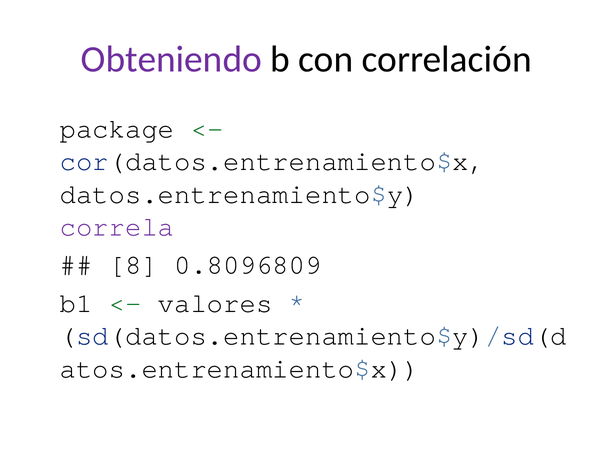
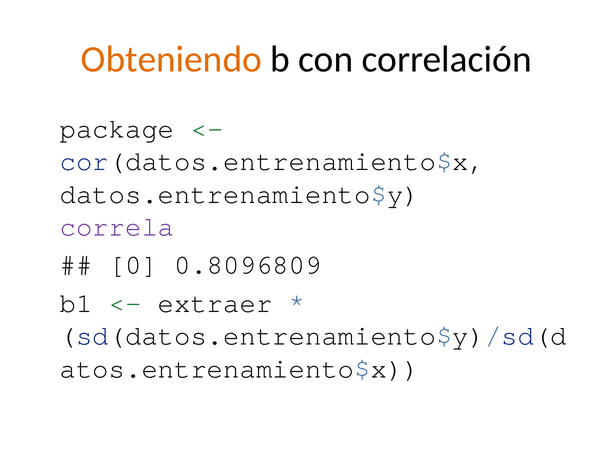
Obteniendo colour: purple -> orange (171, 59)
8: 8 -> 0 (133, 265)
valores: valores -> extraer (215, 303)
